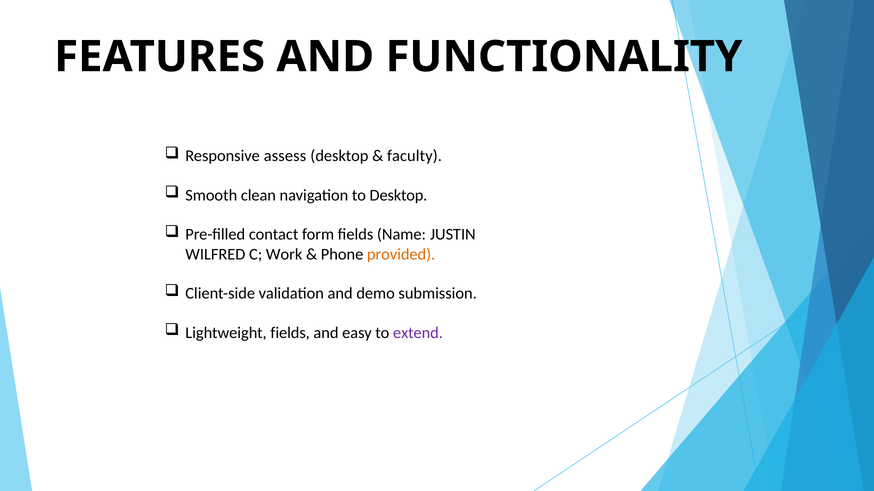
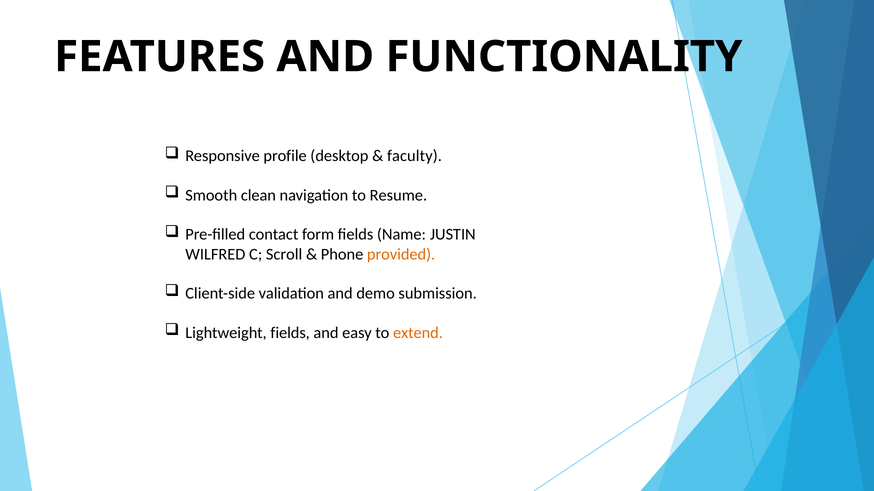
assess: assess -> profile (285, 156)
to Desktop: Desktop -> Resume (398, 196)
Work: Work -> Scroll (284, 255)
extend colour: purple -> orange (418, 333)
